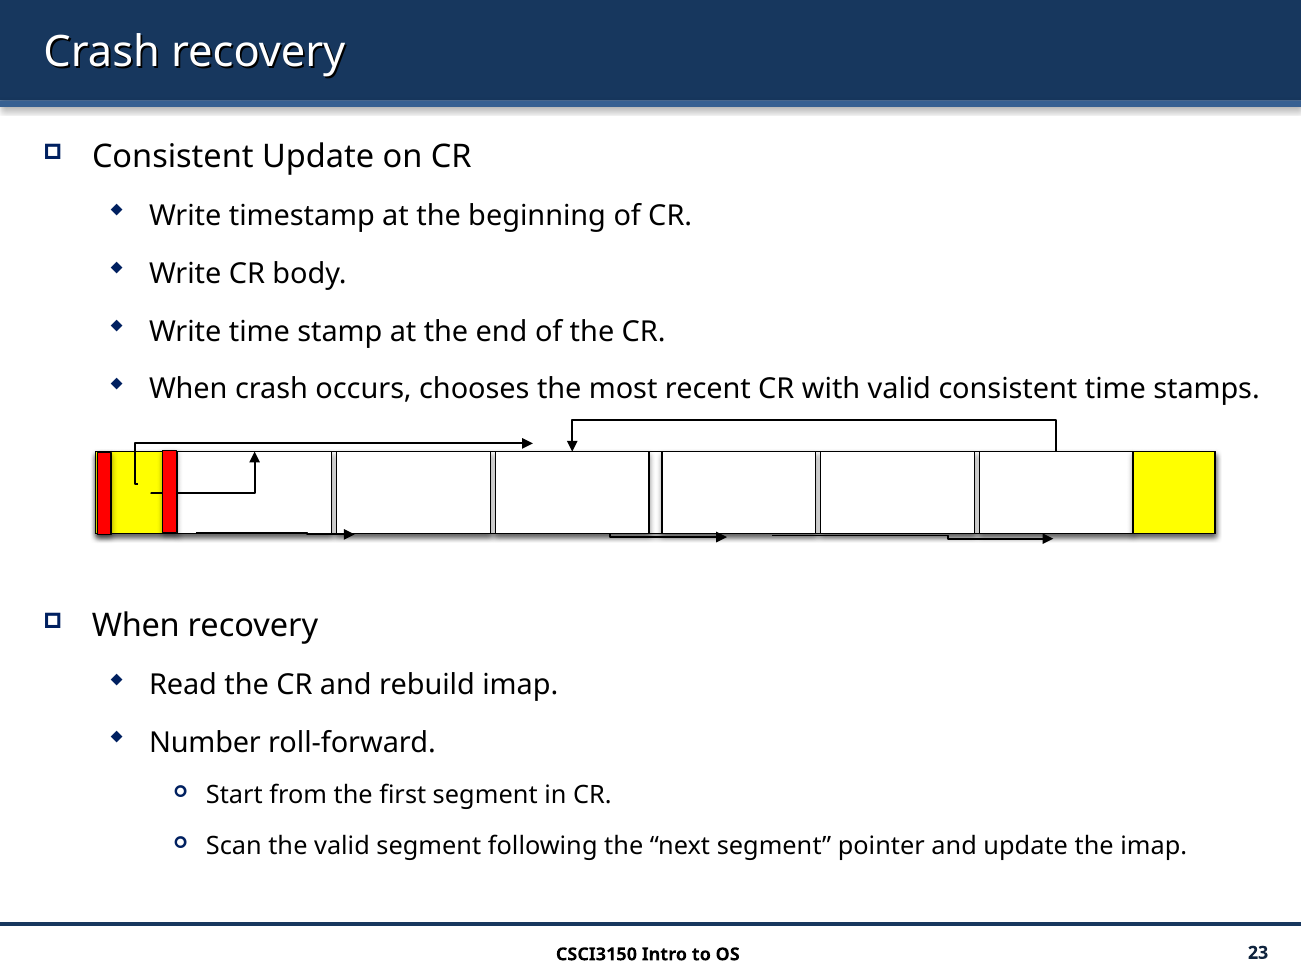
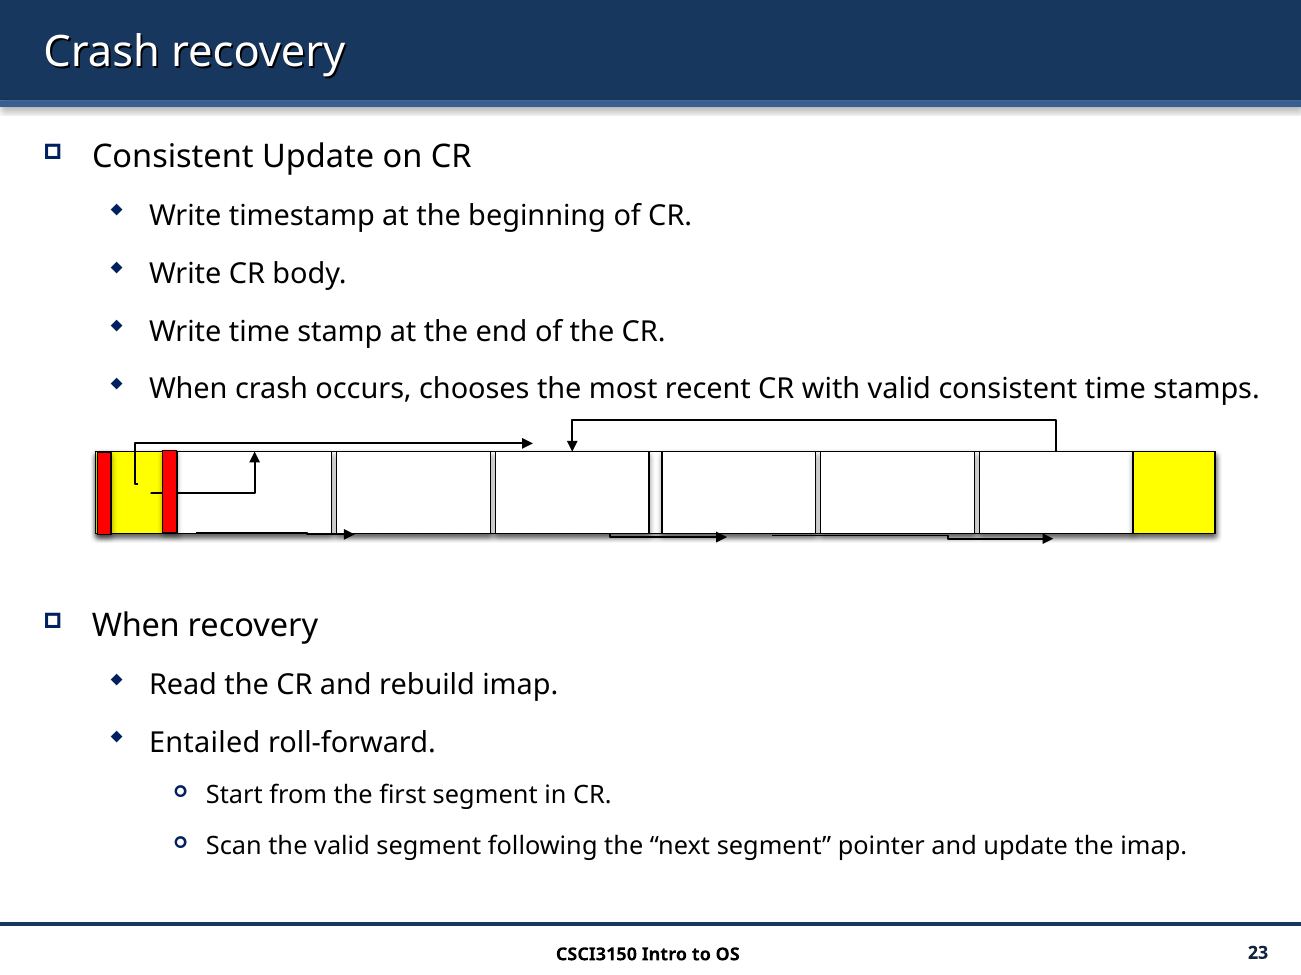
Number: Number -> Entailed (205, 744)
